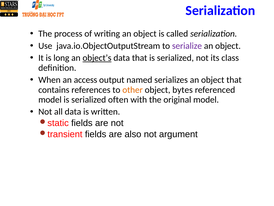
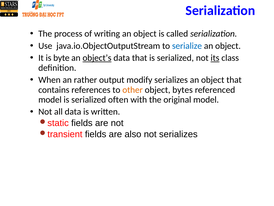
serialize colour: purple -> blue (187, 46)
long: long -> byte (61, 58)
its underline: none -> present (215, 58)
access: access -> rather (85, 80)
named: named -> modify (139, 80)
not argument: argument -> serializes (178, 134)
